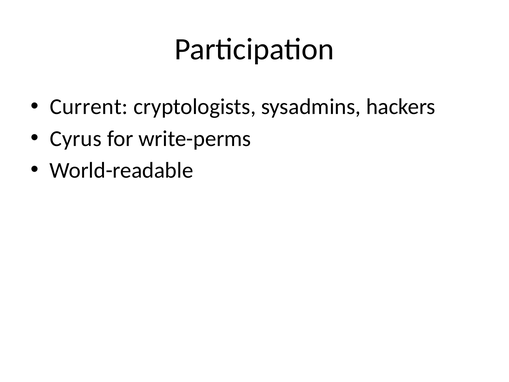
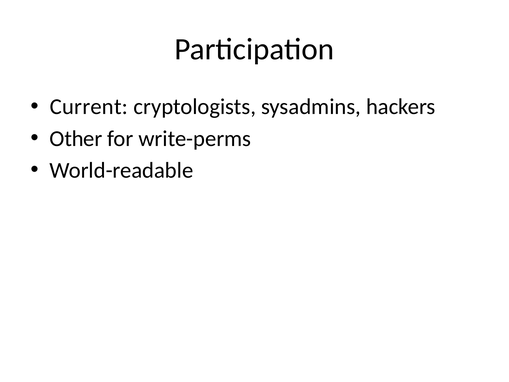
Cyrus: Cyrus -> Other (76, 138)
